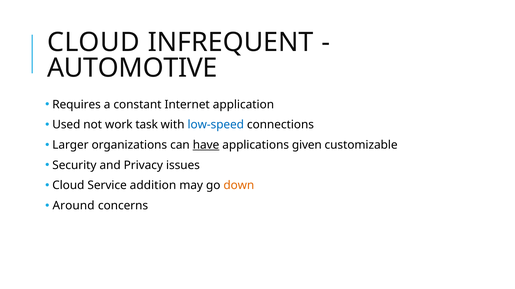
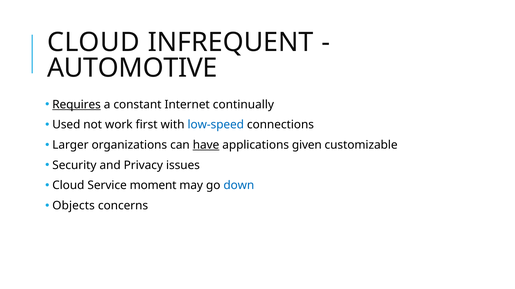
Requires underline: none -> present (77, 105)
application: application -> continually (243, 105)
task: task -> first (147, 125)
addition: addition -> moment (153, 186)
down colour: orange -> blue (239, 186)
Around: Around -> Objects (74, 206)
